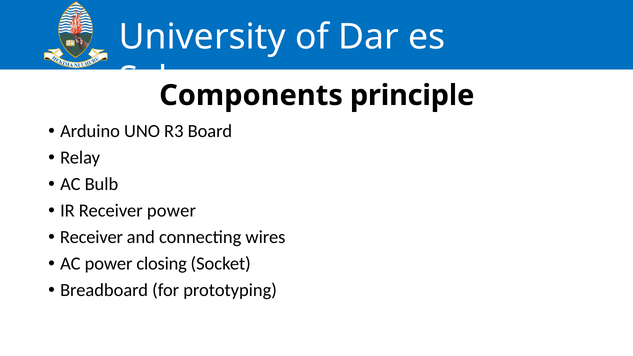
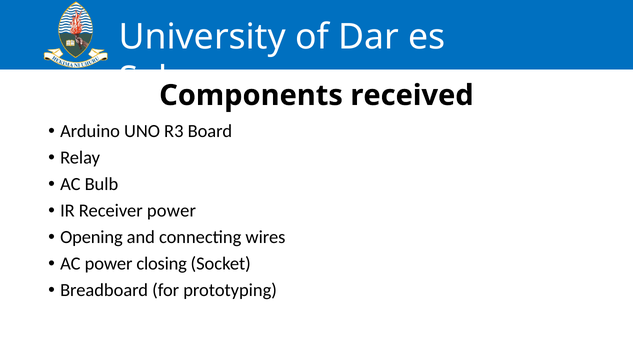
principle: principle -> received (412, 95)
Receiver: Receiver -> Opening (91, 237)
